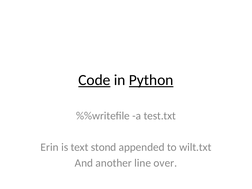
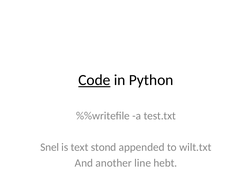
Python underline: present -> none (151, 80)
Erin: Erin -> Snel (50, 147)
over: over -> hebt (165, 163)
